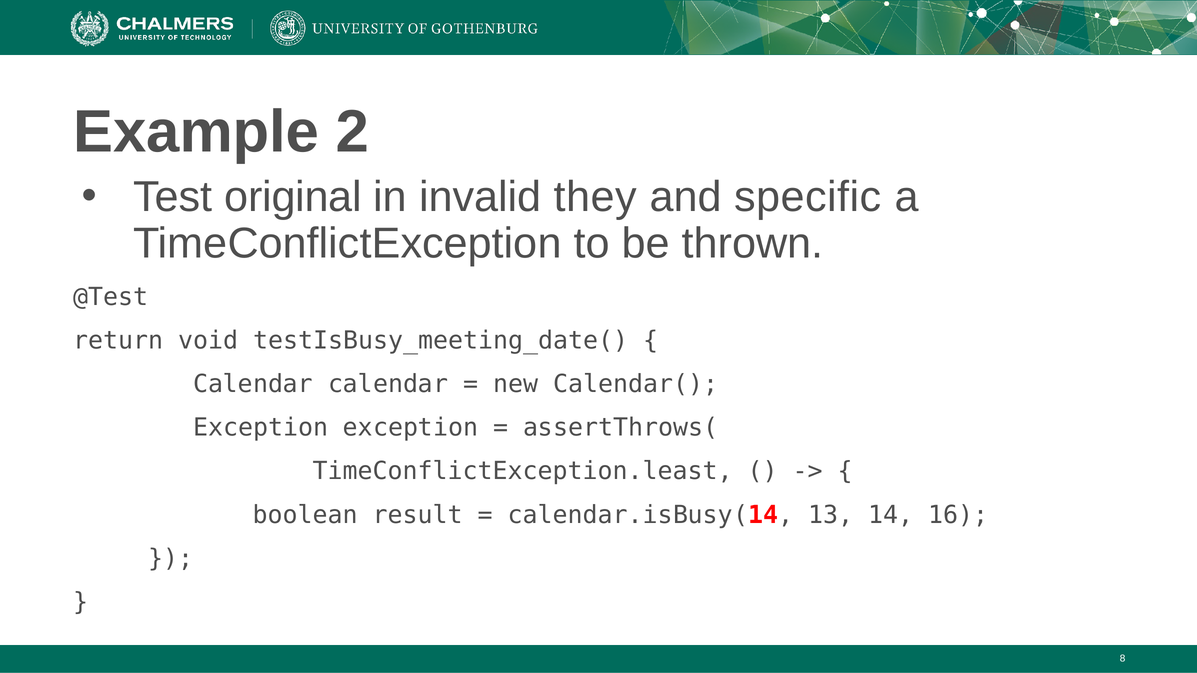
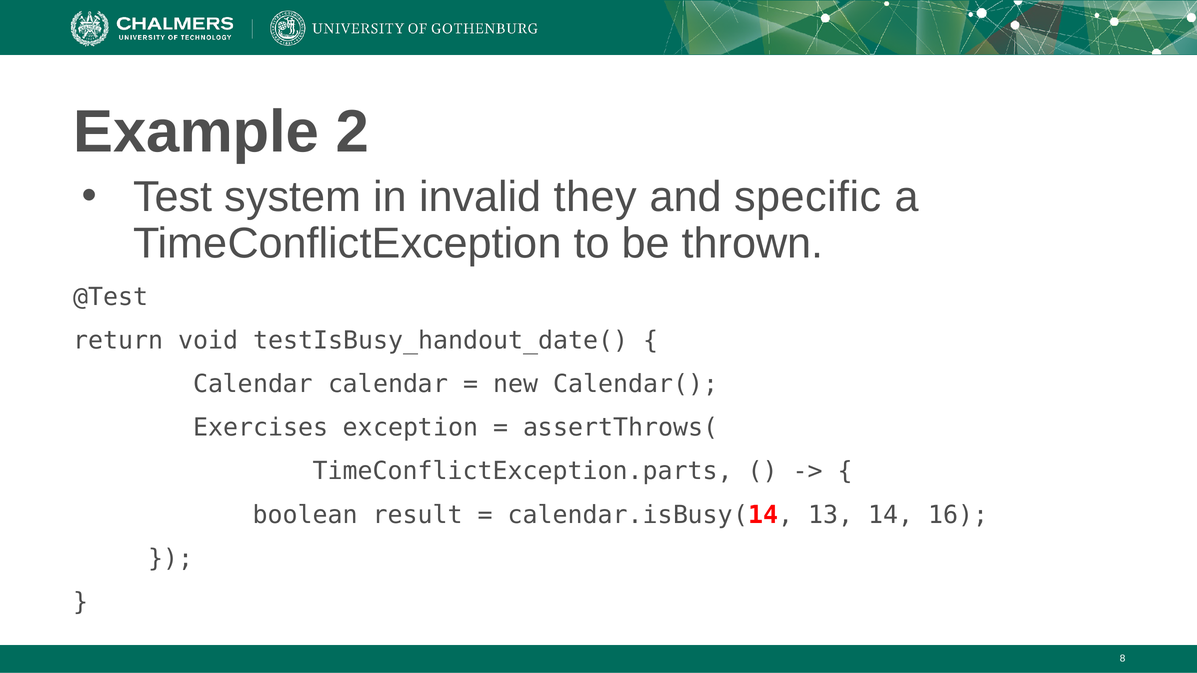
original: original -> system (293, 197)
testIsBusy_meeting_date(: testIsBusy_meeting_date( -> testIsBusy_handout_date( (441, 341)
Exception: Exception -> Exercises (261, 428)
TimeConflictException.least: TimeConflictException.least -> TimeConflictException.parts (523, 471)
